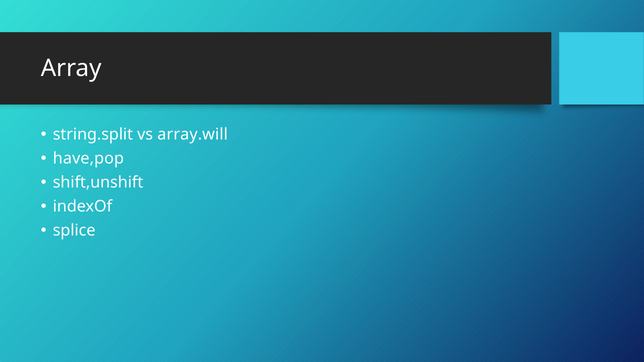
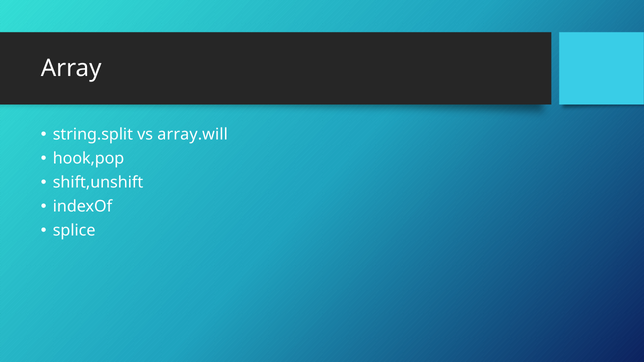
have,pop: have,pop -> hook,pop (89, 159)
